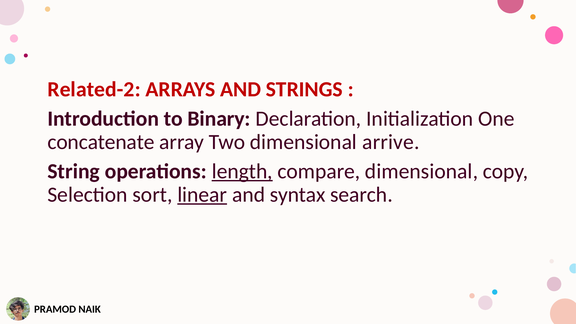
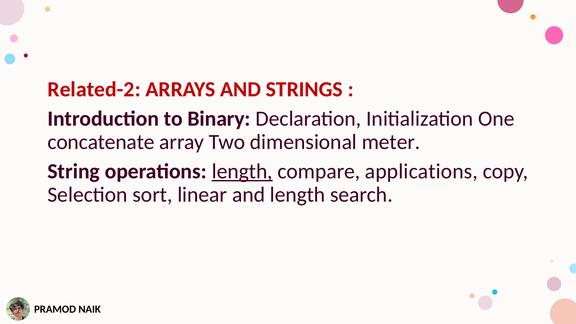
arrive: arrive -> meter (391, 142)
compare dimensional: dimensional -> applications (421, 171)
linear underline: present -> none (202, 195)
and syntax: syntax -> length (298, 195)
